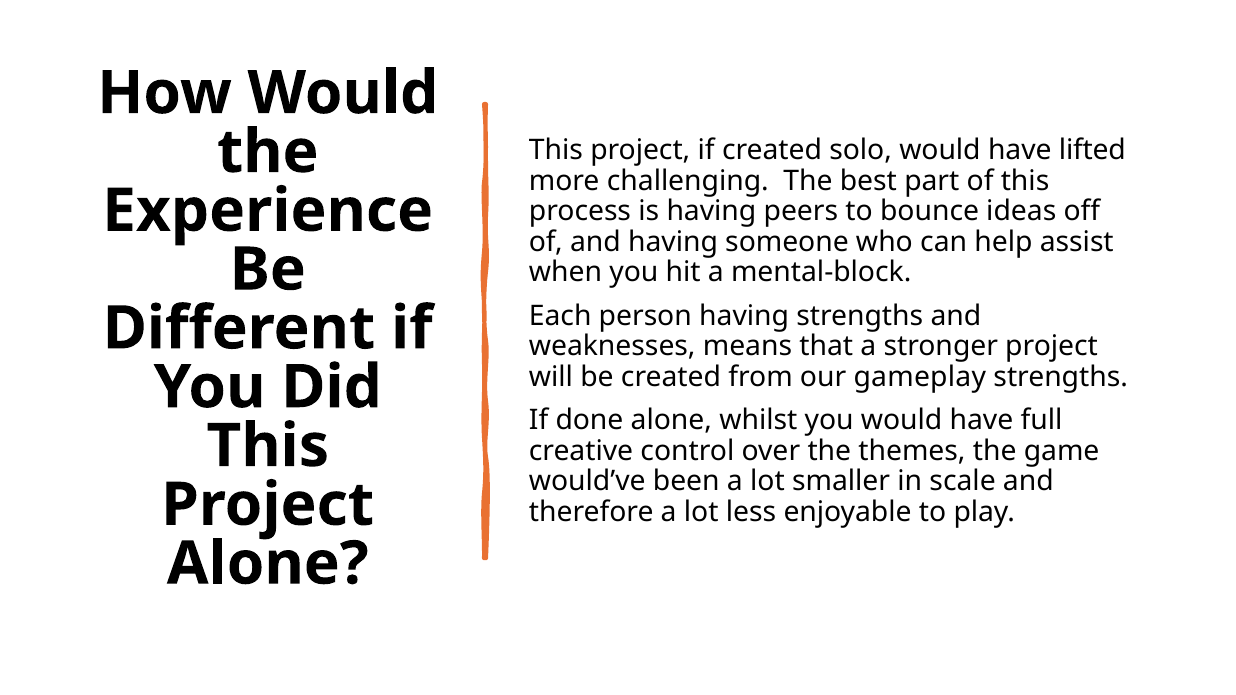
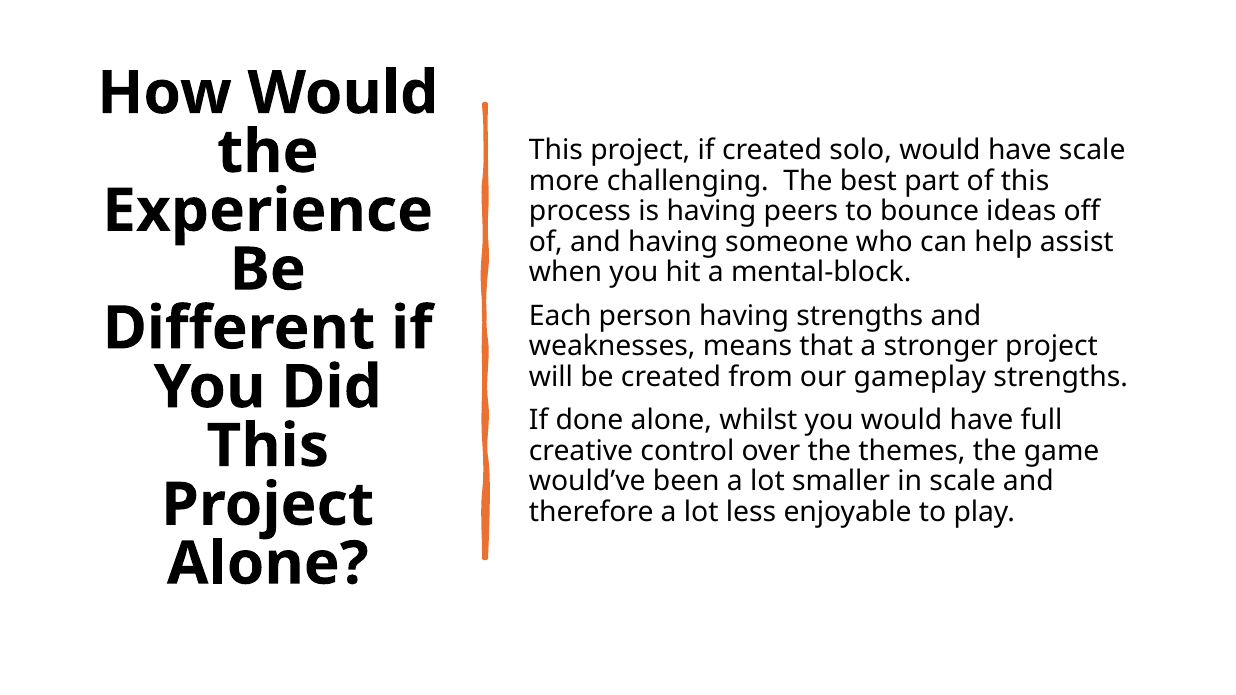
have lifted: lifted -> scale (1092, 150)
